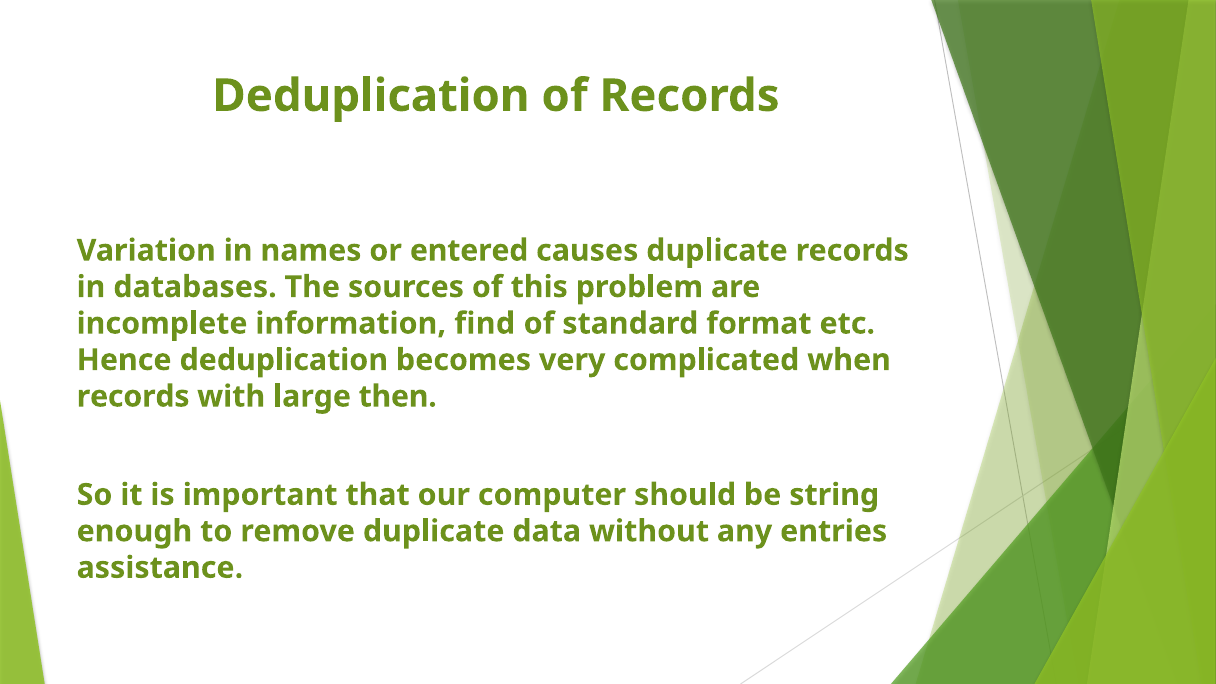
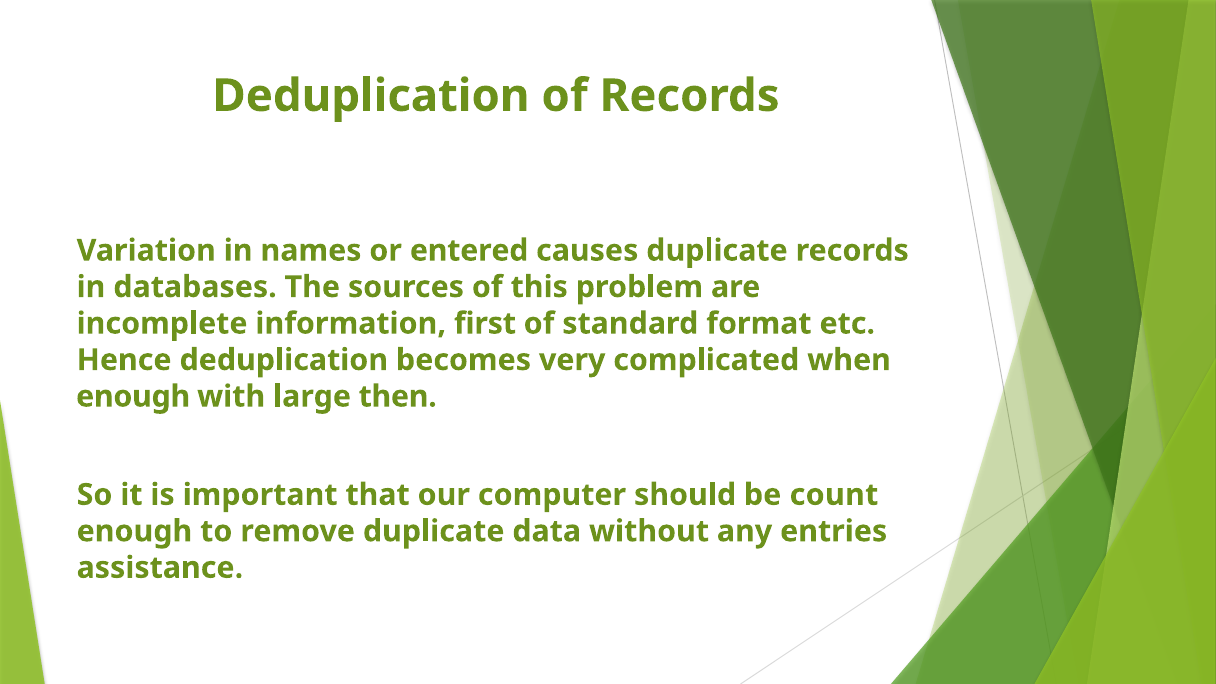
find: find -> first (485, 324)
records: records -> enough (133, 396)
string: string -> count (834, 495)
